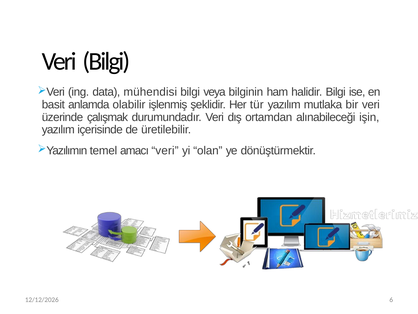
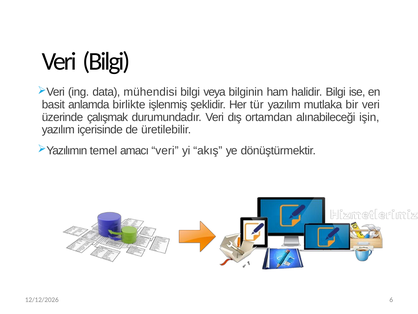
olabilir: olabilir -> birlikte (129, 104)
olan: olan -> akış (208, 150)
